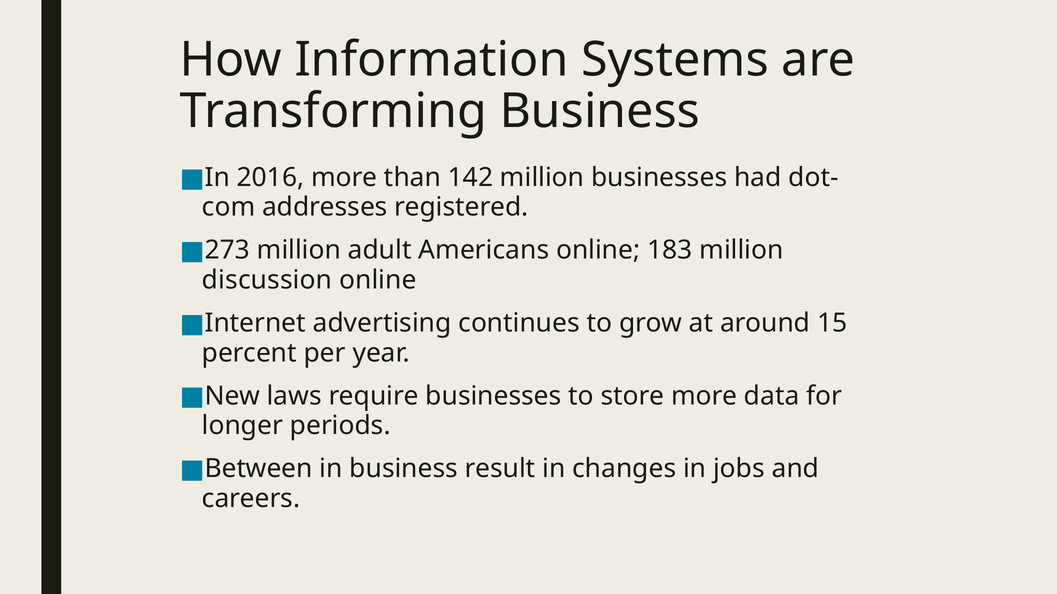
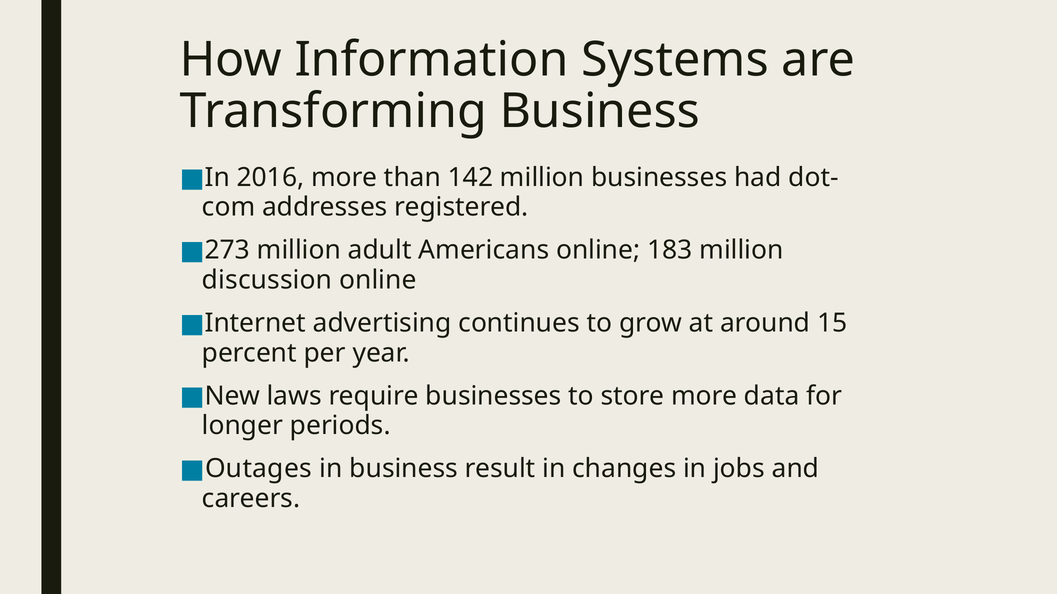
Between: Between -> Outages (258, 469)
